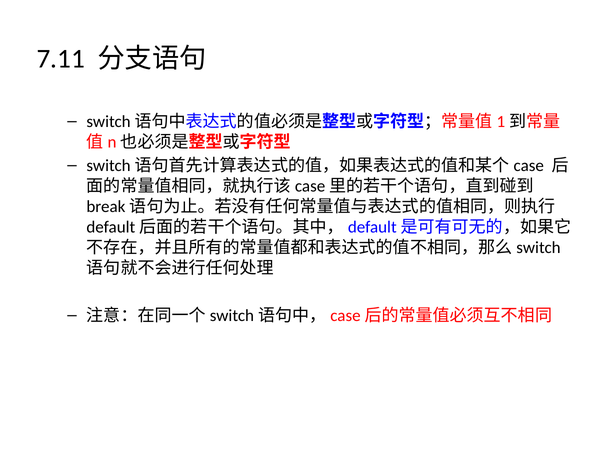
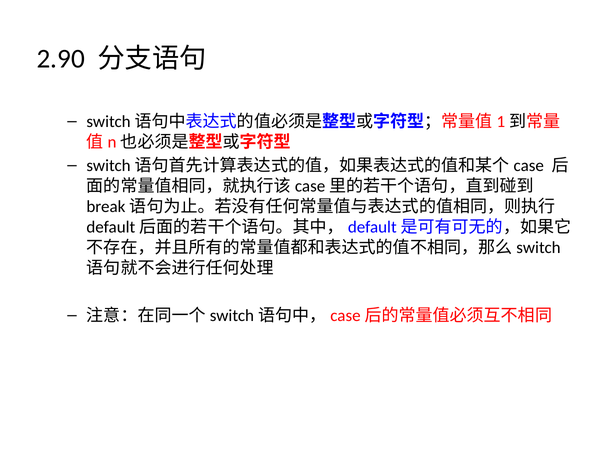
7.11: 7.11 -> 2.90 (61, 59)
